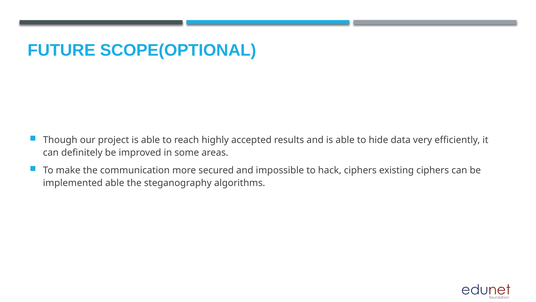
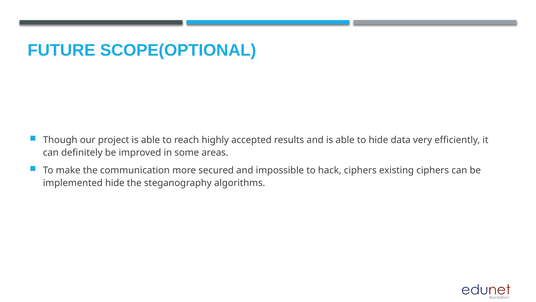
implemented able: able -> hide (115, 183)
